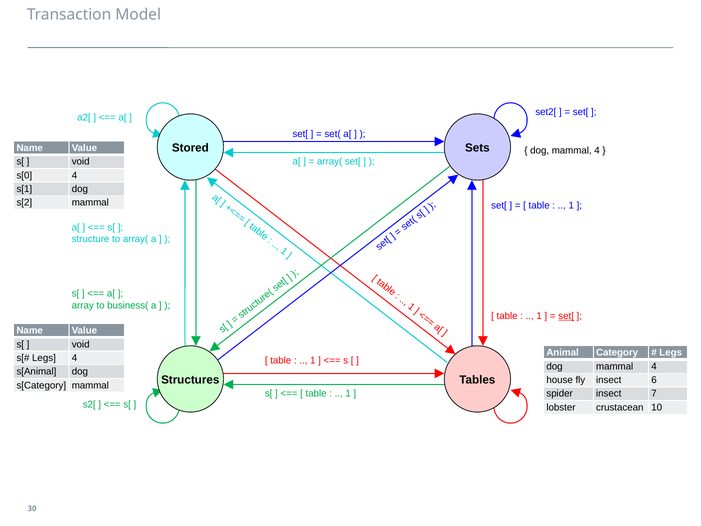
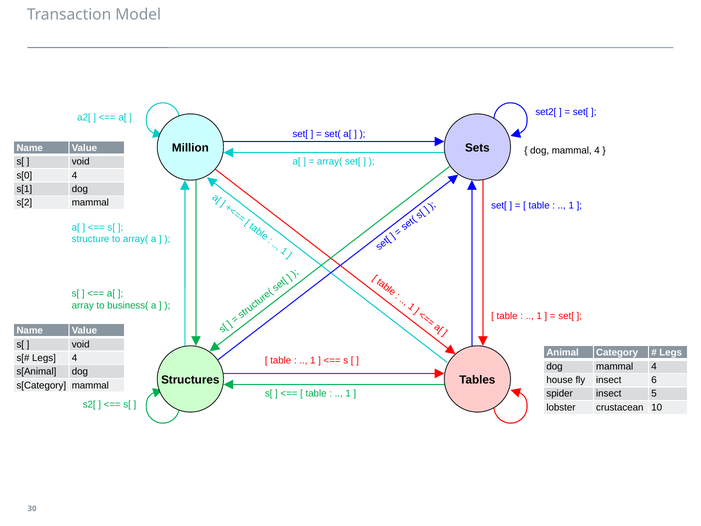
Stored: Stored -> Million (190, 148)
set[ underline: present -> none (566, 316)
7: 7 -> 5 (654, 394)
